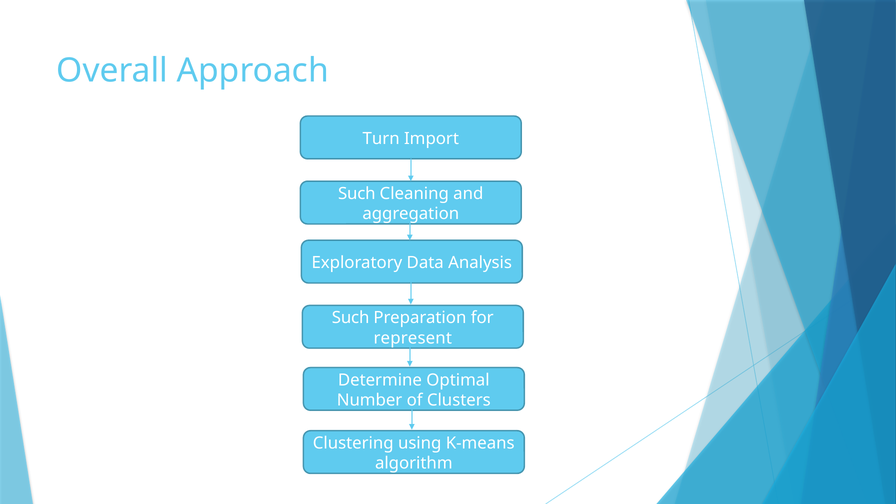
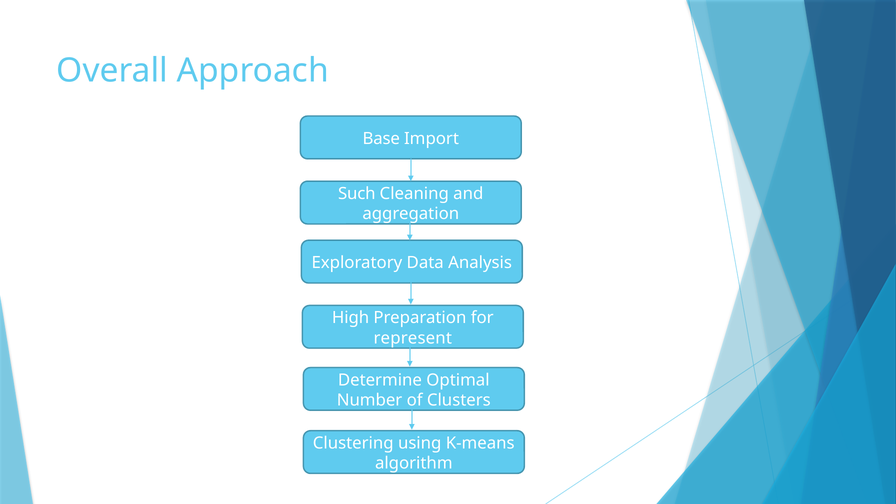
Turn: Turn -> Base (381, 139)
Such: Such -> High (351, 318)
